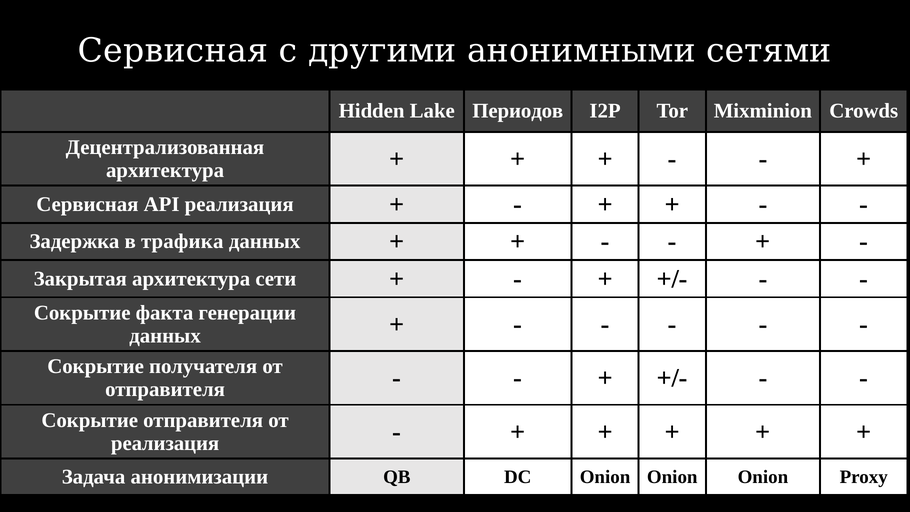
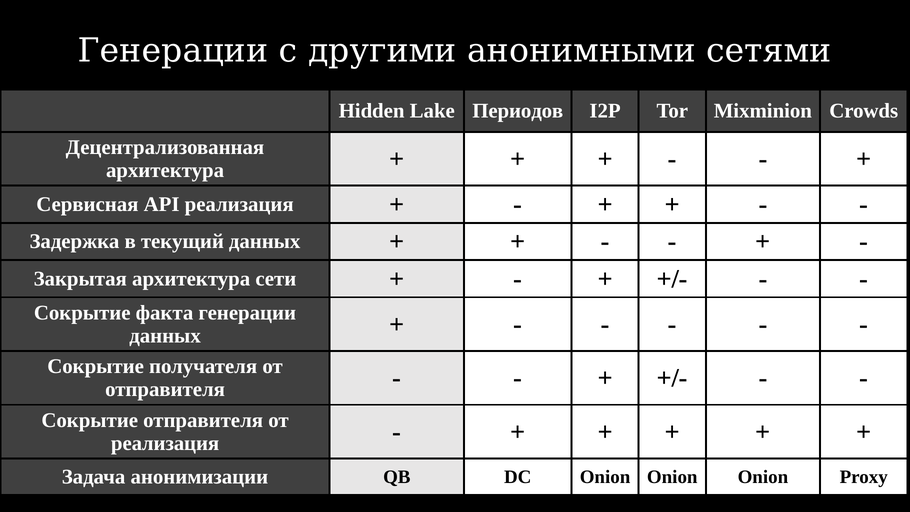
Сервисная: Сервисная -> Генерации (173, 51)
трафика: трафика -> текущий (182, 241)
